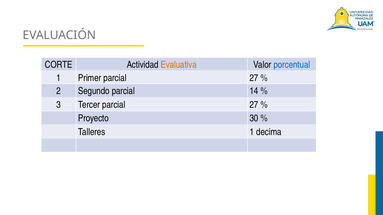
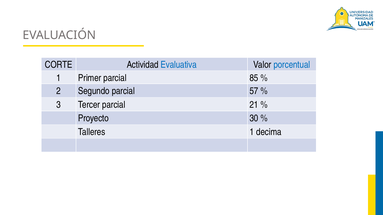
Evaluativa colour: orange -> blue (179, 65)
Primer parcial 27: 27 -> 85 (254, 78)
14: 14 -> 57 (254, 91)
Tercer parcial 27: 27 -> 21 (254, 105)
